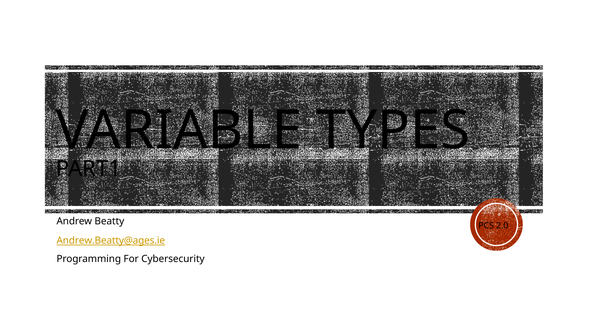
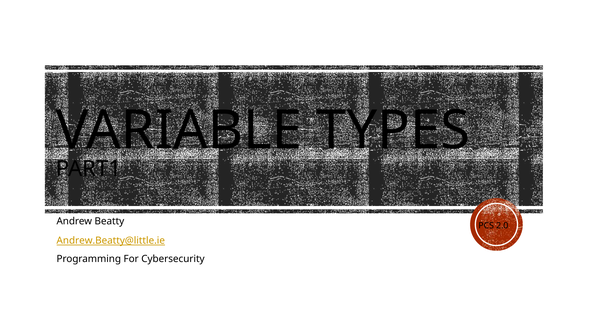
Andrew.Beatty@ages.ie: Andrew.Beatty@ages.ie -> Andrew.Beatty@little.ie (111, 241)
